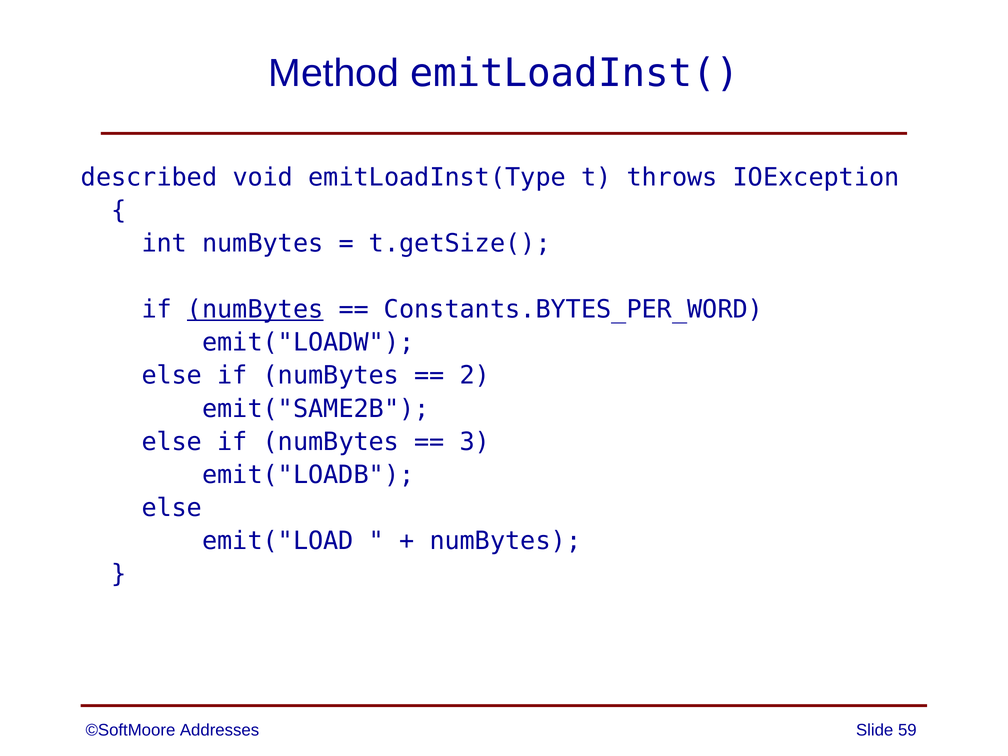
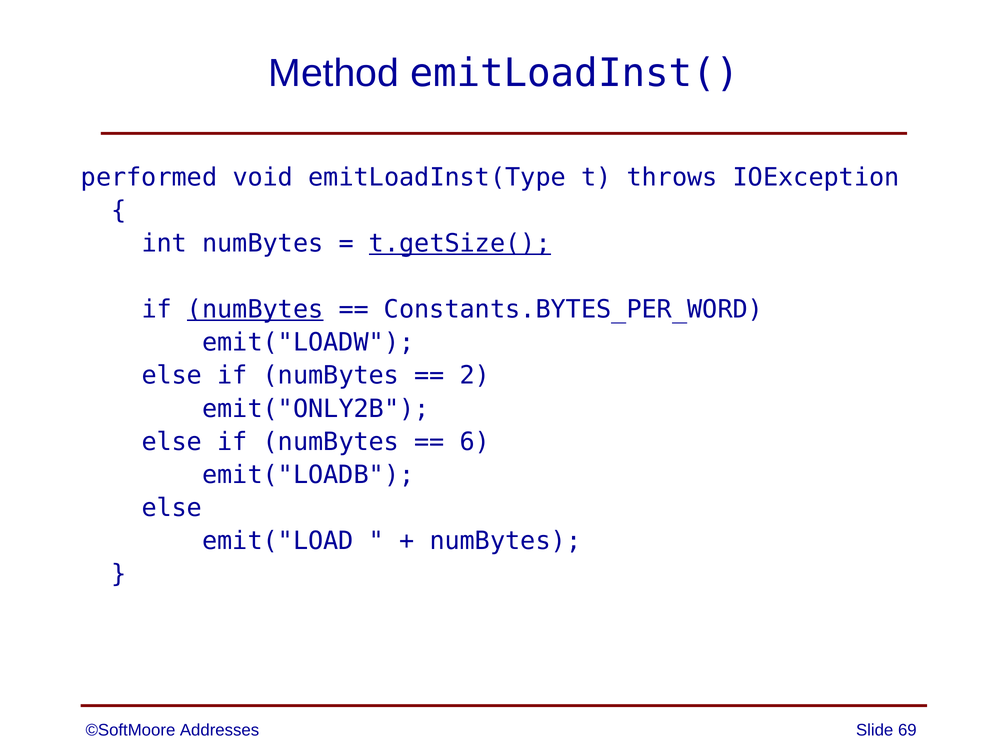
described: described -> performed (149, 177)
t.getSize( underline: none -> present (460, 243)
emit("SAME2B: emit("SAME2B -> emit("ONLY2B (316, 409)
3: 3 -> 6 (475, 442)
59: 59 -> 69 (907, 730)
